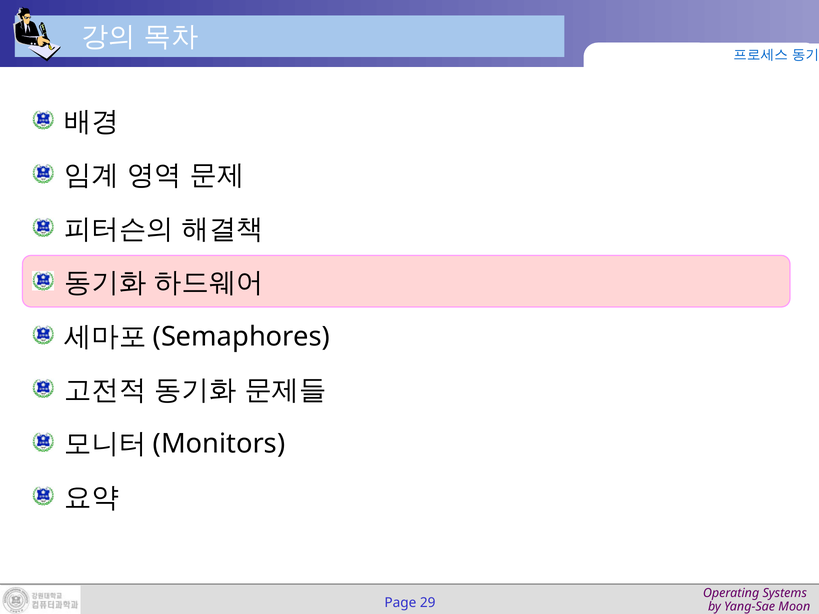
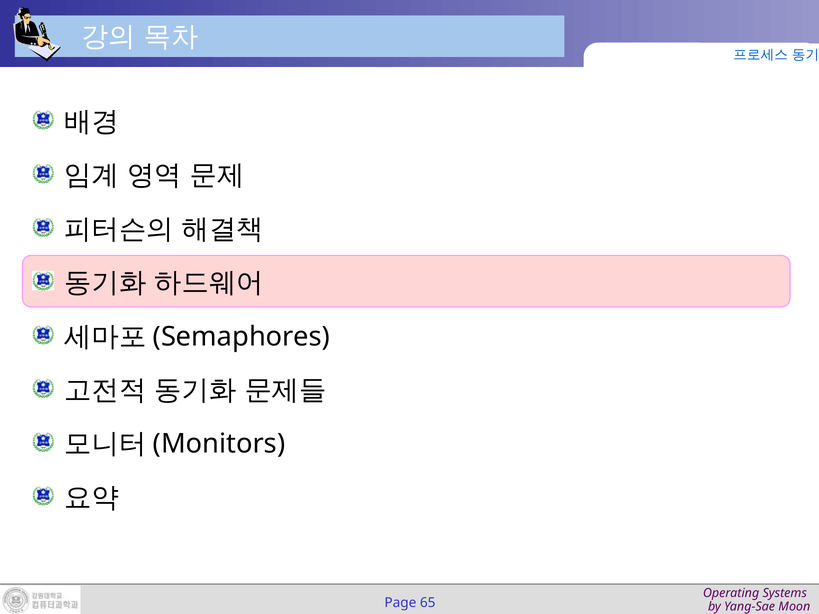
29: 29 -> 65 (428, 603)
